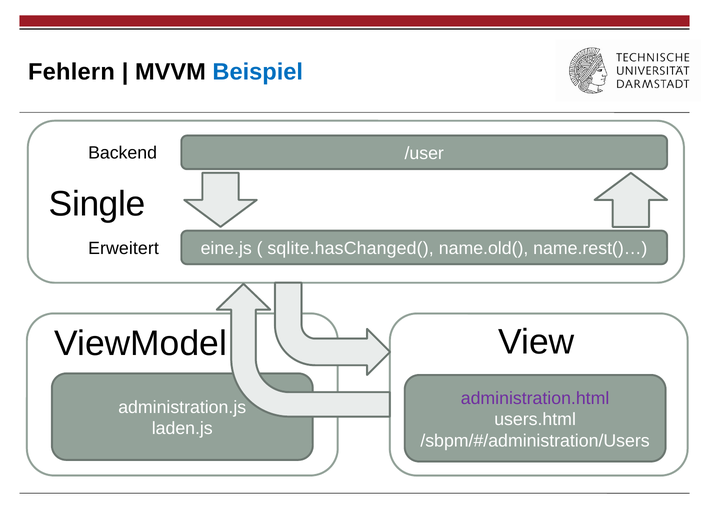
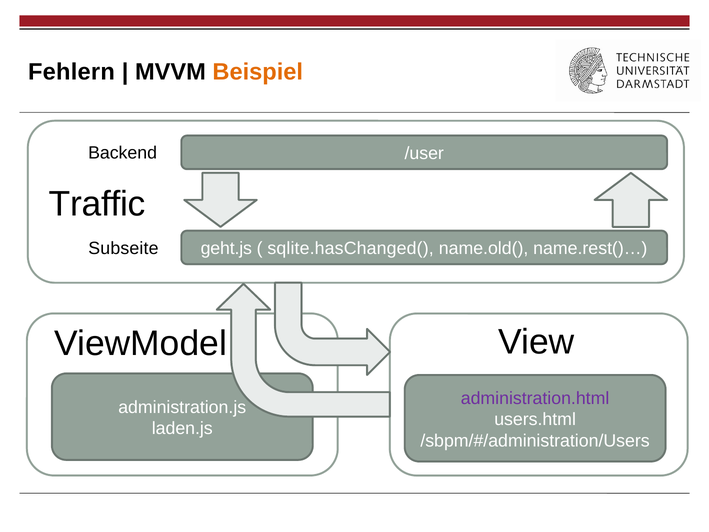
Beispiel colour: blue -> orange (258, 72)
Single: Single -> Traffic (97, 204)
Erweitert: Erweitert -> Subseite (123, 248)
eine.js: eine.js -> geht.js (226, 249)
